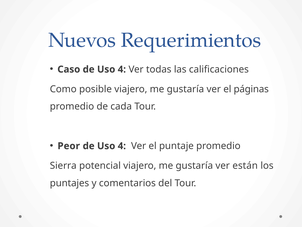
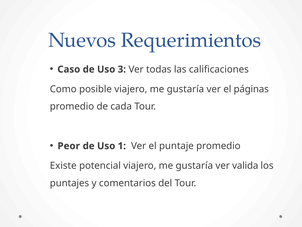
Caso de Uso 4: 4 -> 3 (122, 69)
4: 4 -> 1 (122, 146)
Sierra: Sierra -> Existe (63, 165)
están: están -> valida (245, 165)
